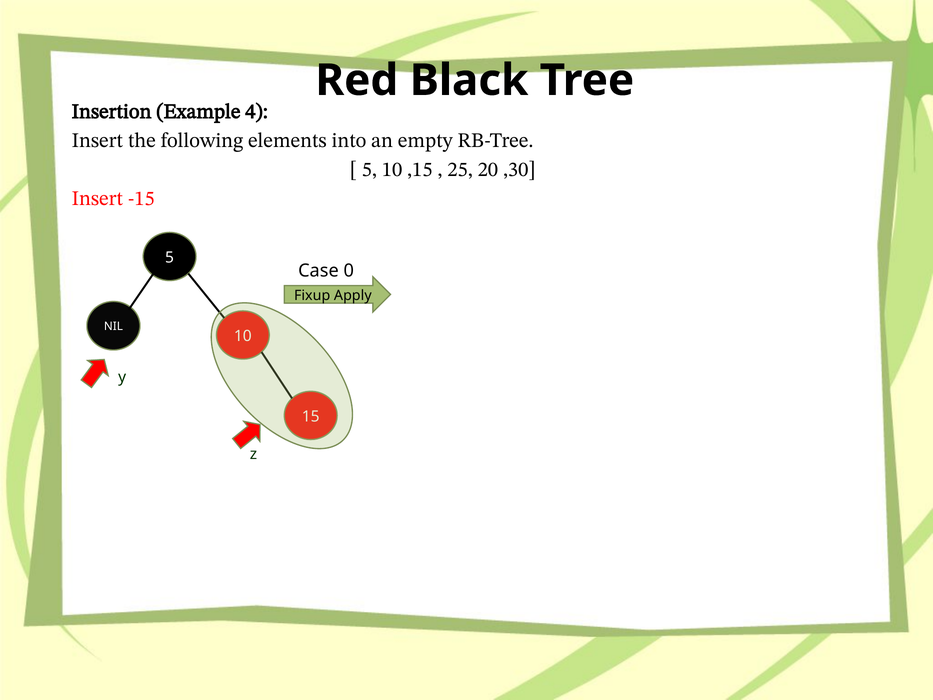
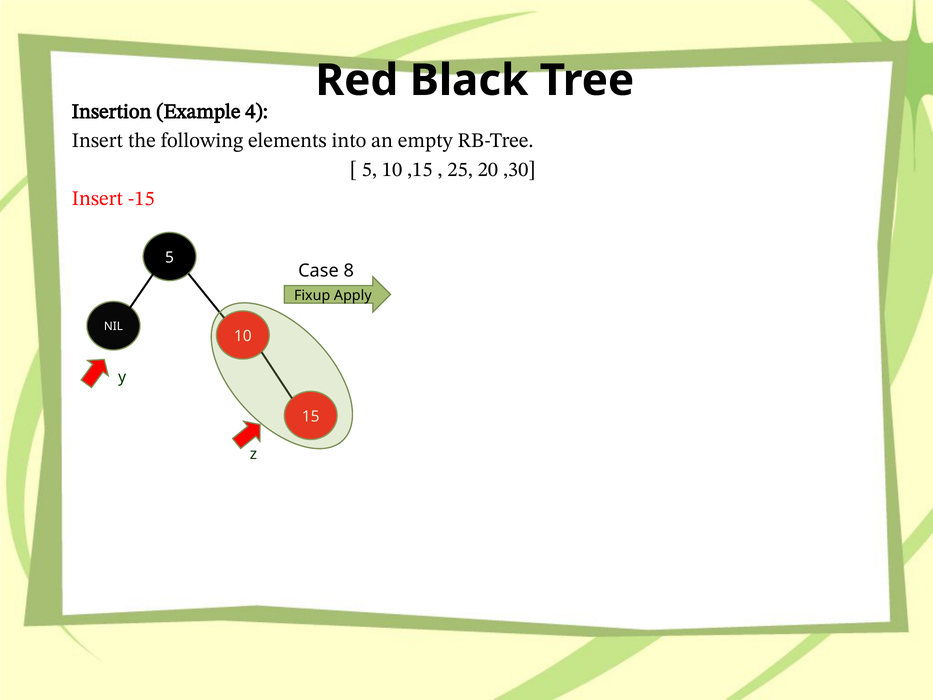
0: 0 -> 8 (349, 271)
